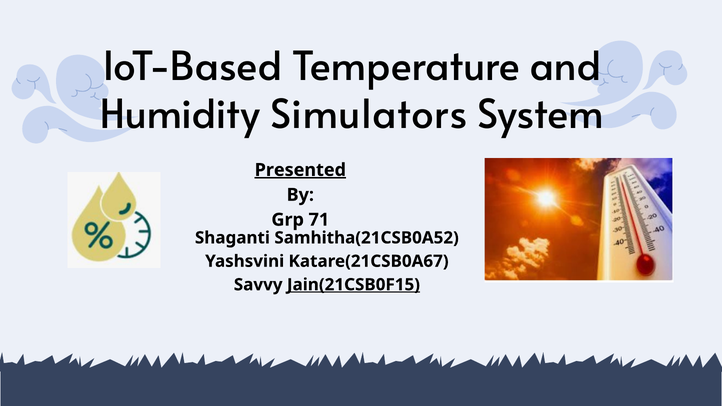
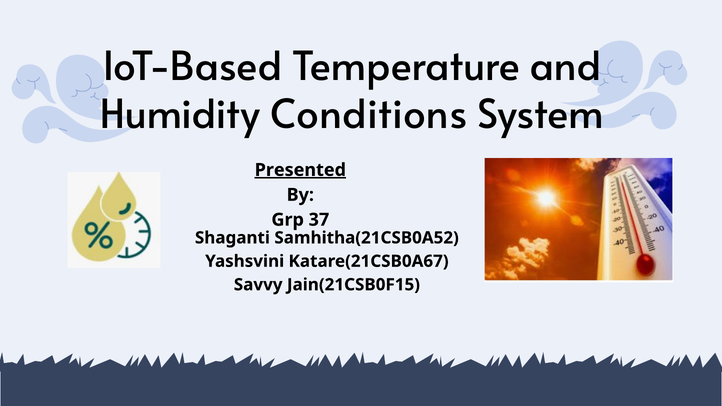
Simulators: Simulators -> Conditions (369, 115)
71: 71 -> 37 (319, 220)
Jain(21CSB0F15 underline: present -> none (353, 285)
